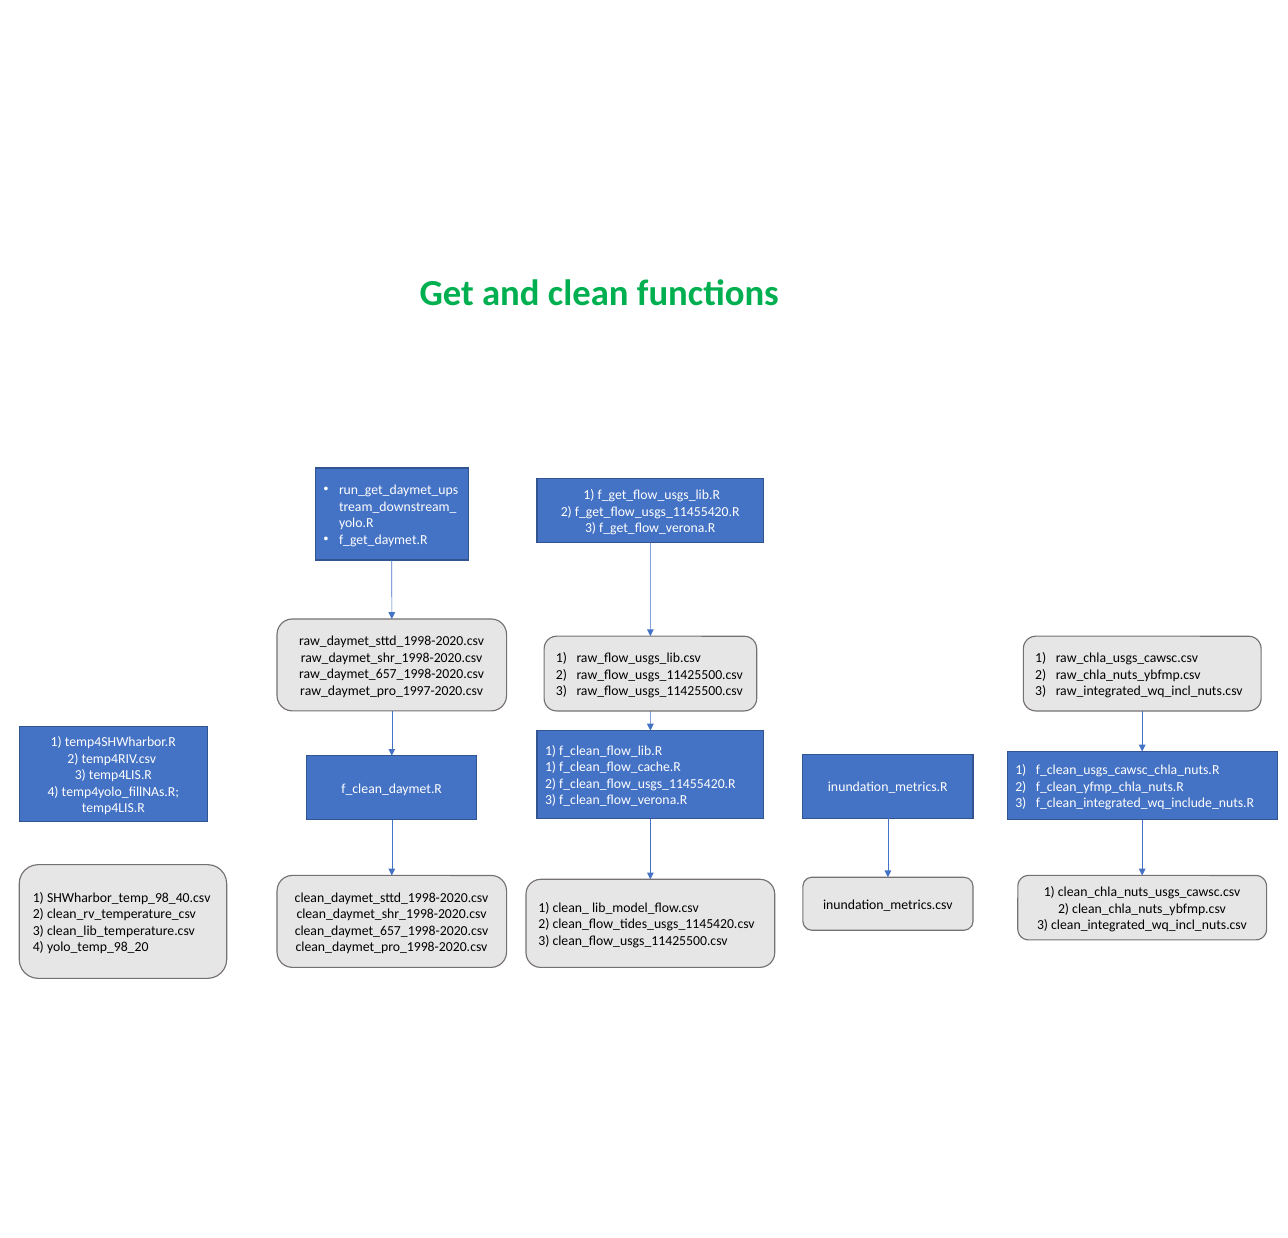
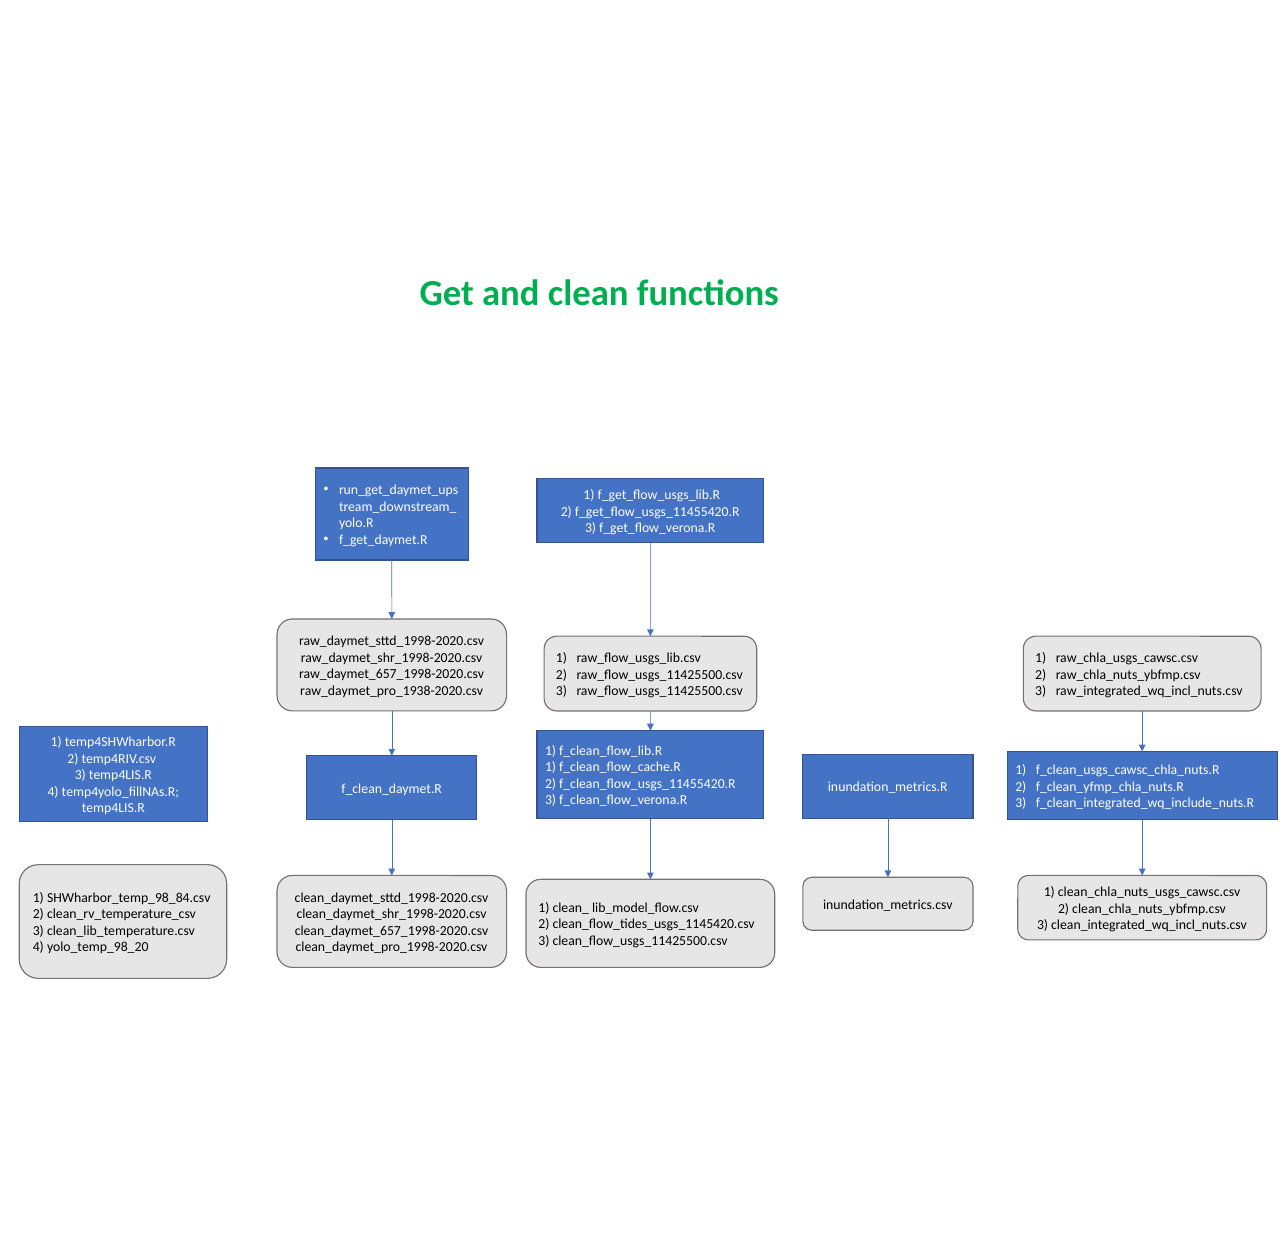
raw_daymet_pro_1997-2020.csv: raw_daymet_pro_1997-2020.csv -> raw_daymet_pro_1938-2020.csv (392, 691)
SHWharbor_temp_98_40.csv: SHWharbor_temp_98_40.csv -> SHWharbor_temp_98_84.csv (129, 898)
